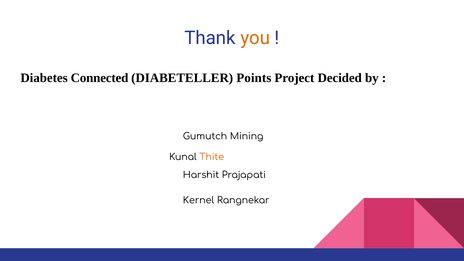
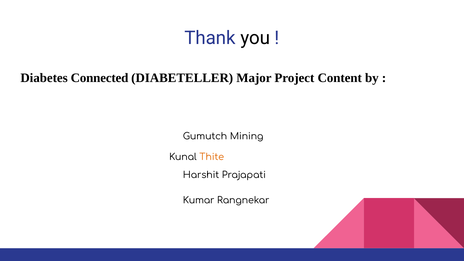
you colour: orange -> black (255, 38)
Points: Points -> Major (254, 78)
Decided: Decided -> Content (340, 78)
Kernel: Kernel -> Kumar (199, 200)
